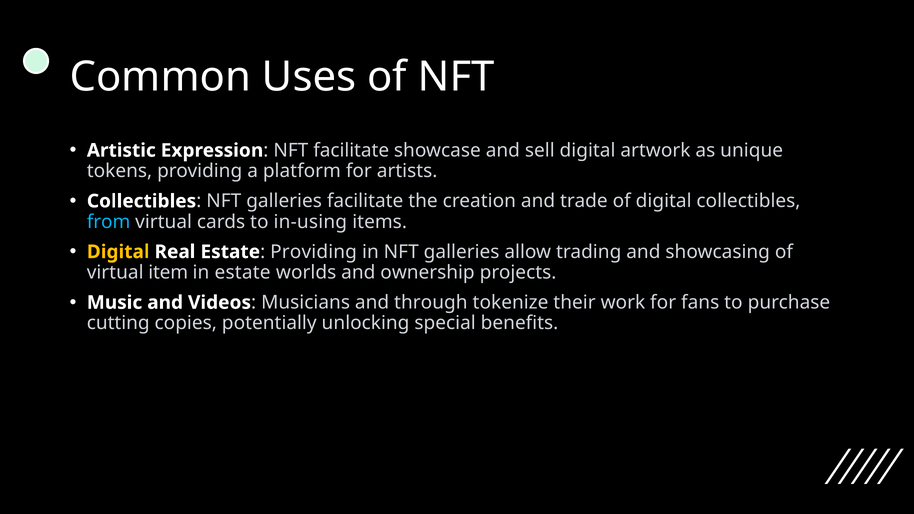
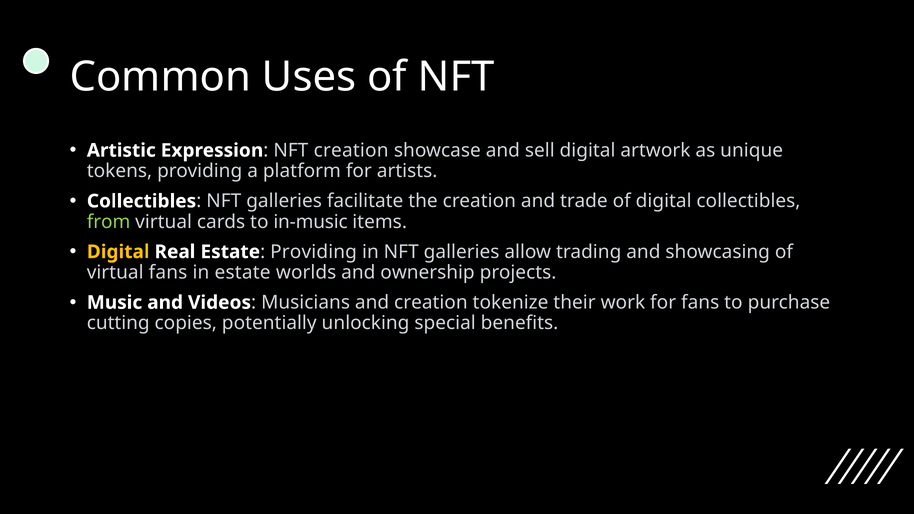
NFT facilitate: facilitate -> creation (351, 150)
from colour: light blue -> light green (109, 222)
in-using: in-using -> in-music (311, 222)
virtual item: item -> fans (168, 272)
and through: through -> creation (431, 303)
